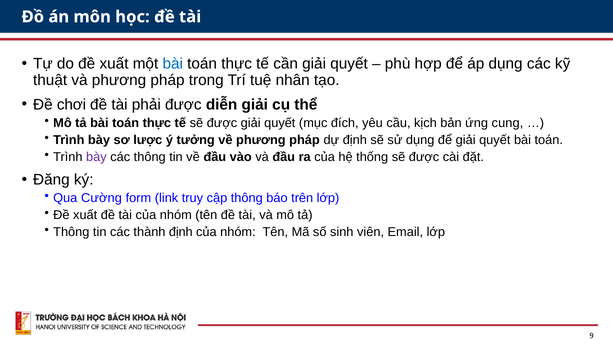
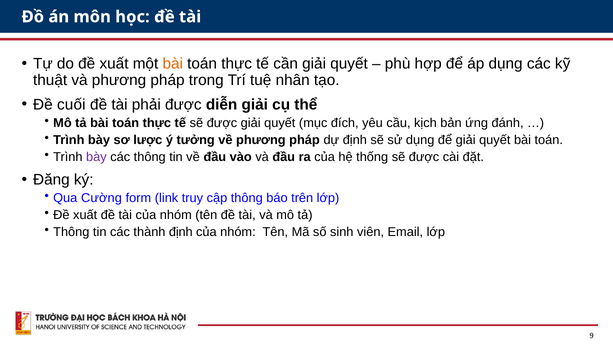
bài colour: blue -> orange (173, 64)
chơi: chơi -> cuối (71, 104)
cung: cung -> đánh (508, 123)
